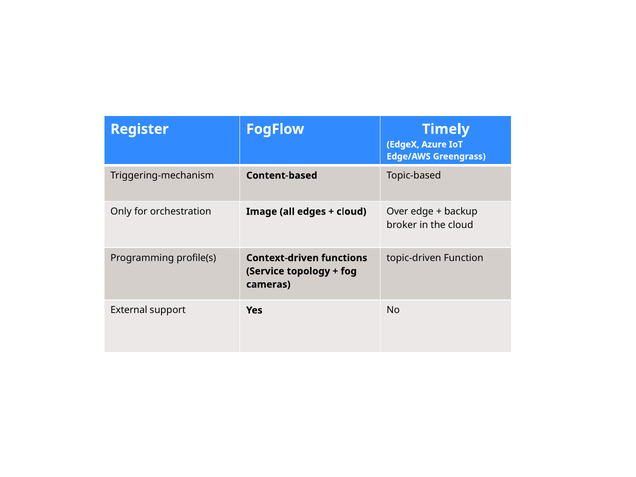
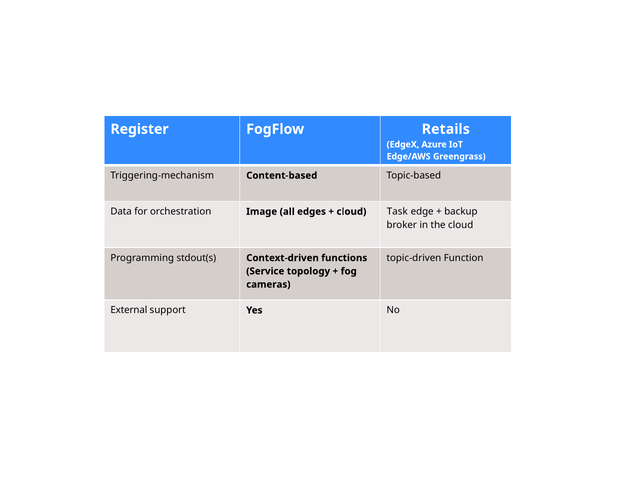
Timely: Timely -> Retails (446, 129)
Only: Only -> Data (121, 212)
Over: Over -> Task (397, 212)
profile(s: profile(s -> stdout(s (196, 258)
